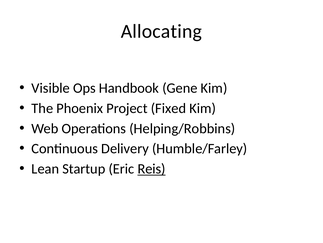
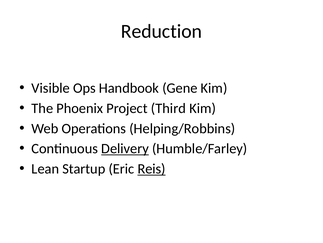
Allocating: Allocating -> Reduction (161, 31)
Fixed: Fixed -> Third (168, 108)
Delivery underline: none -> present (125, 148)
